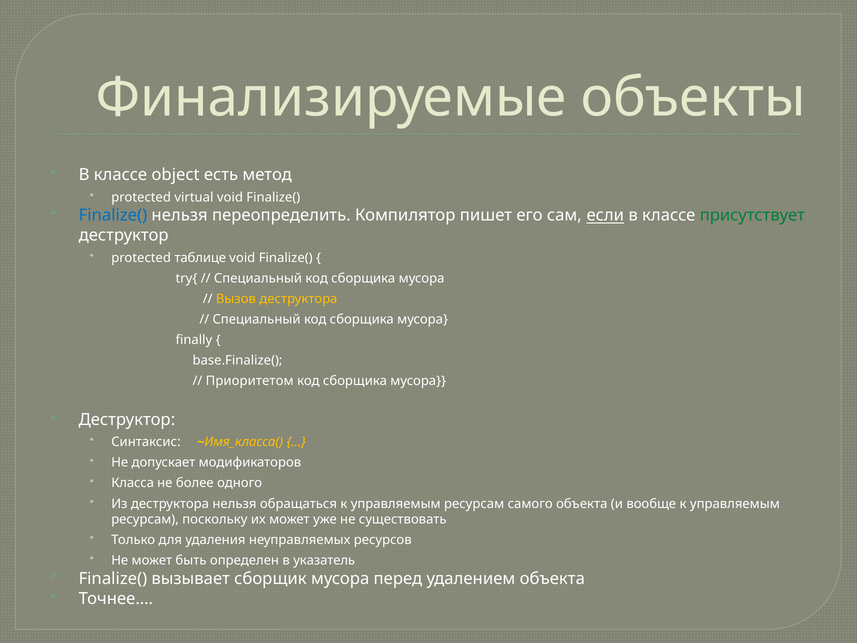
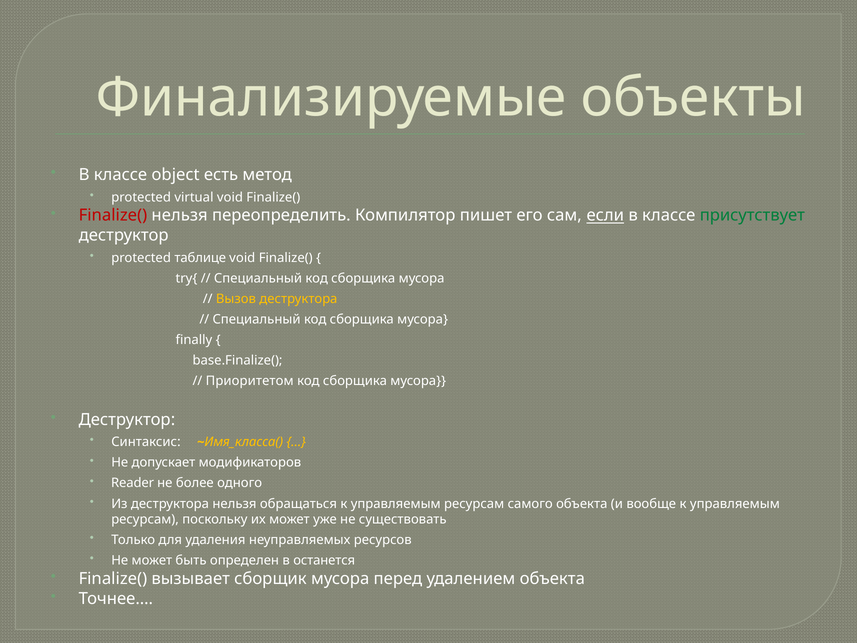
Finalize( colour: blue -> red (113, 215)
Класса: Класса -> Reader (133, 483)
указатель: указатель -> останется (324, 560)
